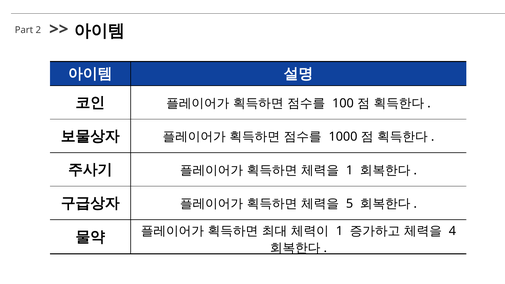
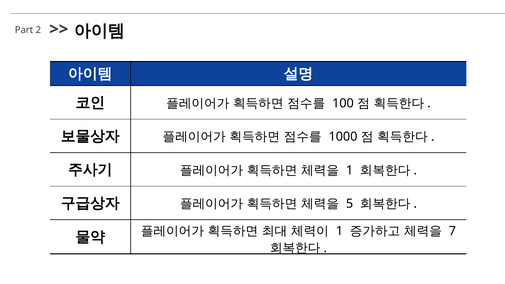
4: 4 -> 7 (452, 231)
